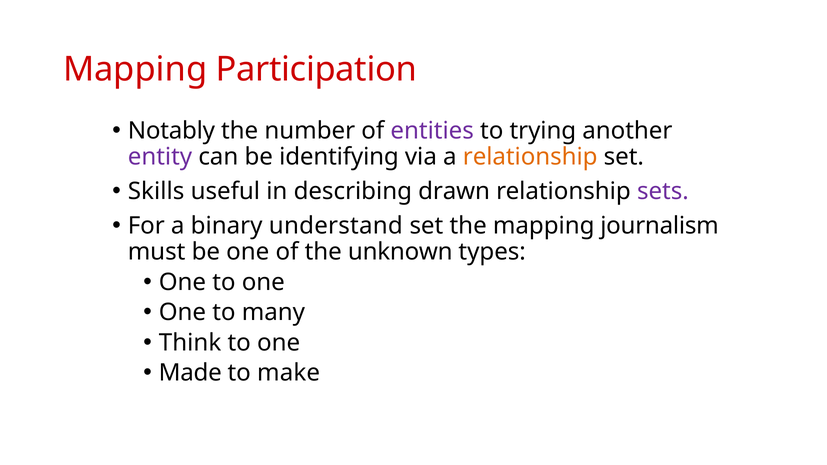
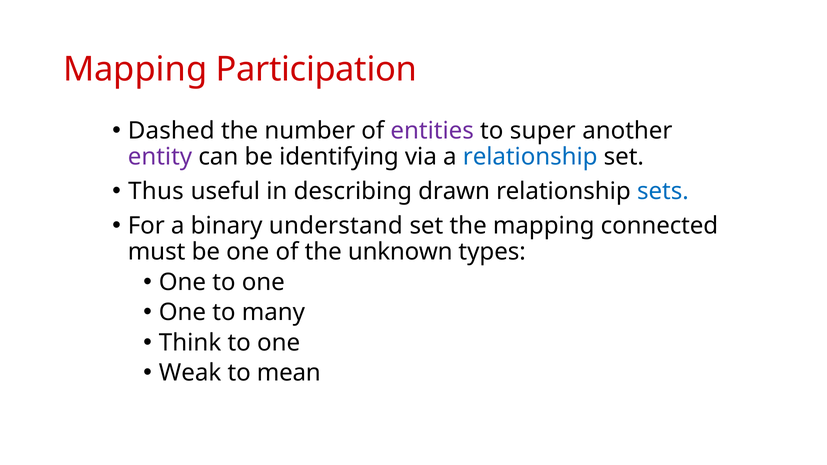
Notably: Notably -> Dashed (171, 131)
trying: trying -> super (543, 131)
relationship colour: orange -> blue (530, 157)
Skills: Skills -> Thus (156, 191)
sets colour: purple -> blue (663, 191)
journalism: journalism -> connected (659, 226)
Made: Made -> Weak (190, 373)
make: make -> mean (289, 373)
